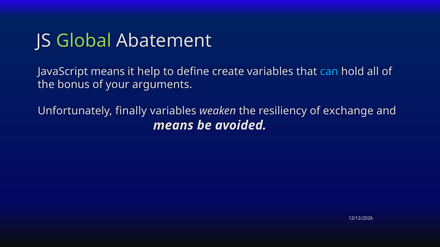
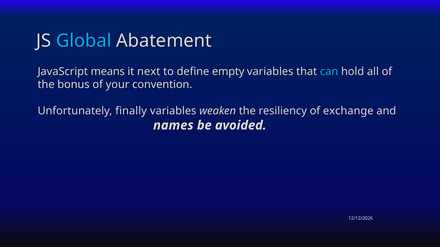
Global colour: light green -> light blue (84, 41)
help: help -> next (149, 72)
create: create -> empty (228, 72)
arguments: arguments -> convention (162, 85)
means: means -> names (173, 126)
